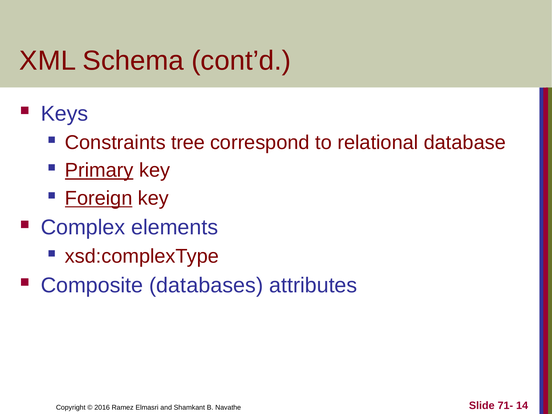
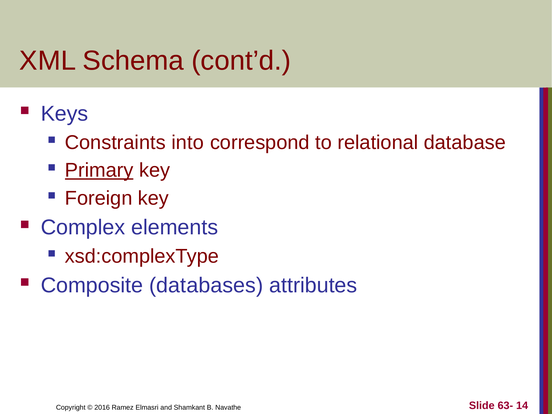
tree: tree -> into (188, 142)
Foreign underline: present -> none (99, 198)
71-: 71- -> 63- (505, 406)
